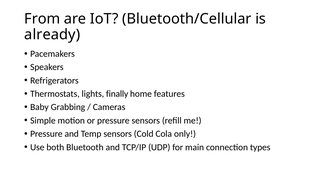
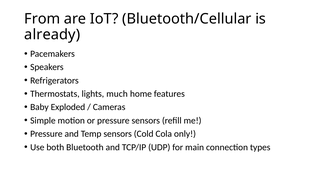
finally: finally -> much (117, 94)
Grabbing: Grabbing -> Exploded (68, 107)
